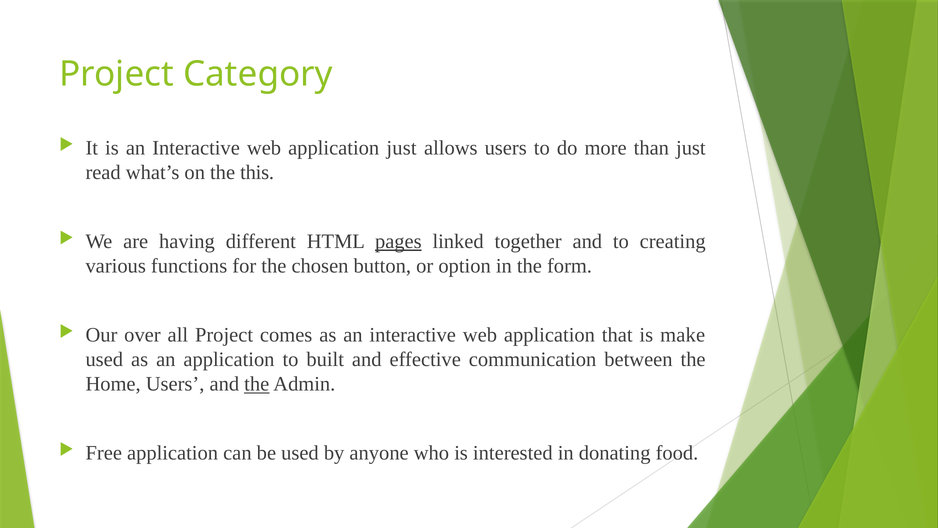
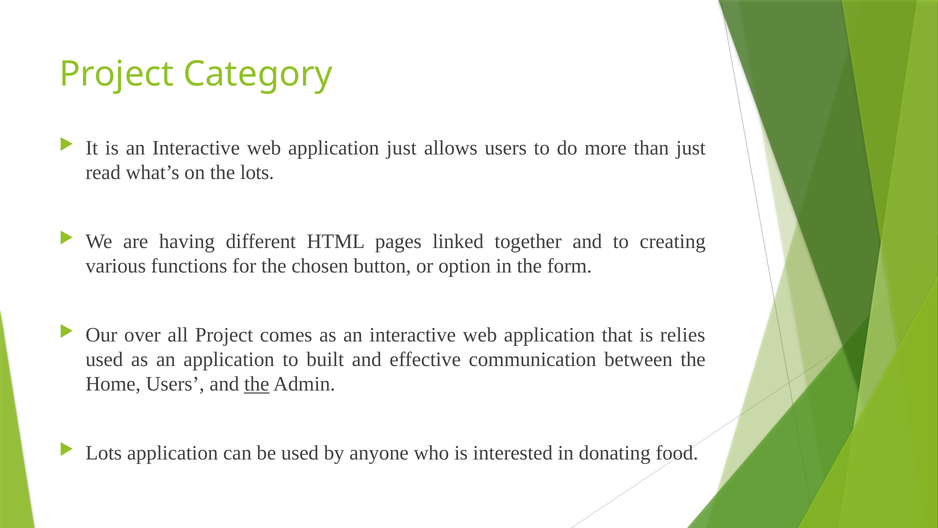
the this: this -> lots (257, 172)
pages underline: present -> none (398, 241)
make: make -> relies (683, 335)
Free: Free -> Lots (104, 453)
